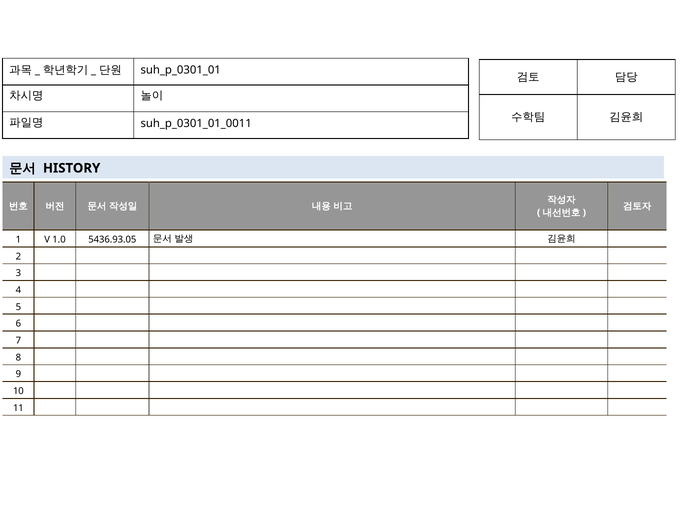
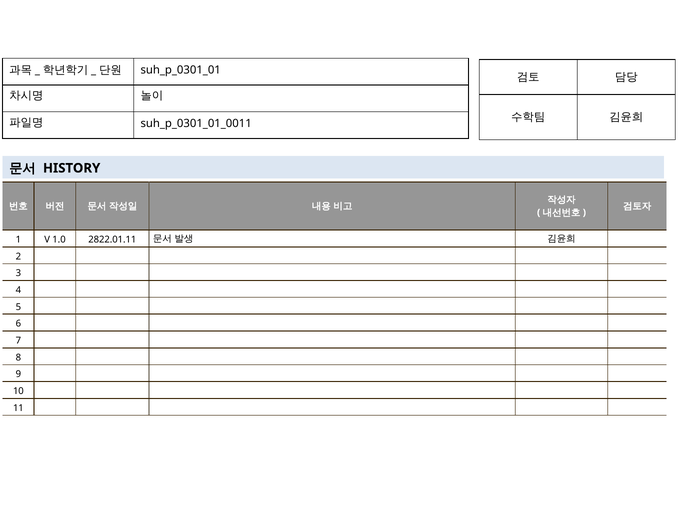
5436.93.05: 5436.93.05 -> 2822.01.11 (112, 240)
